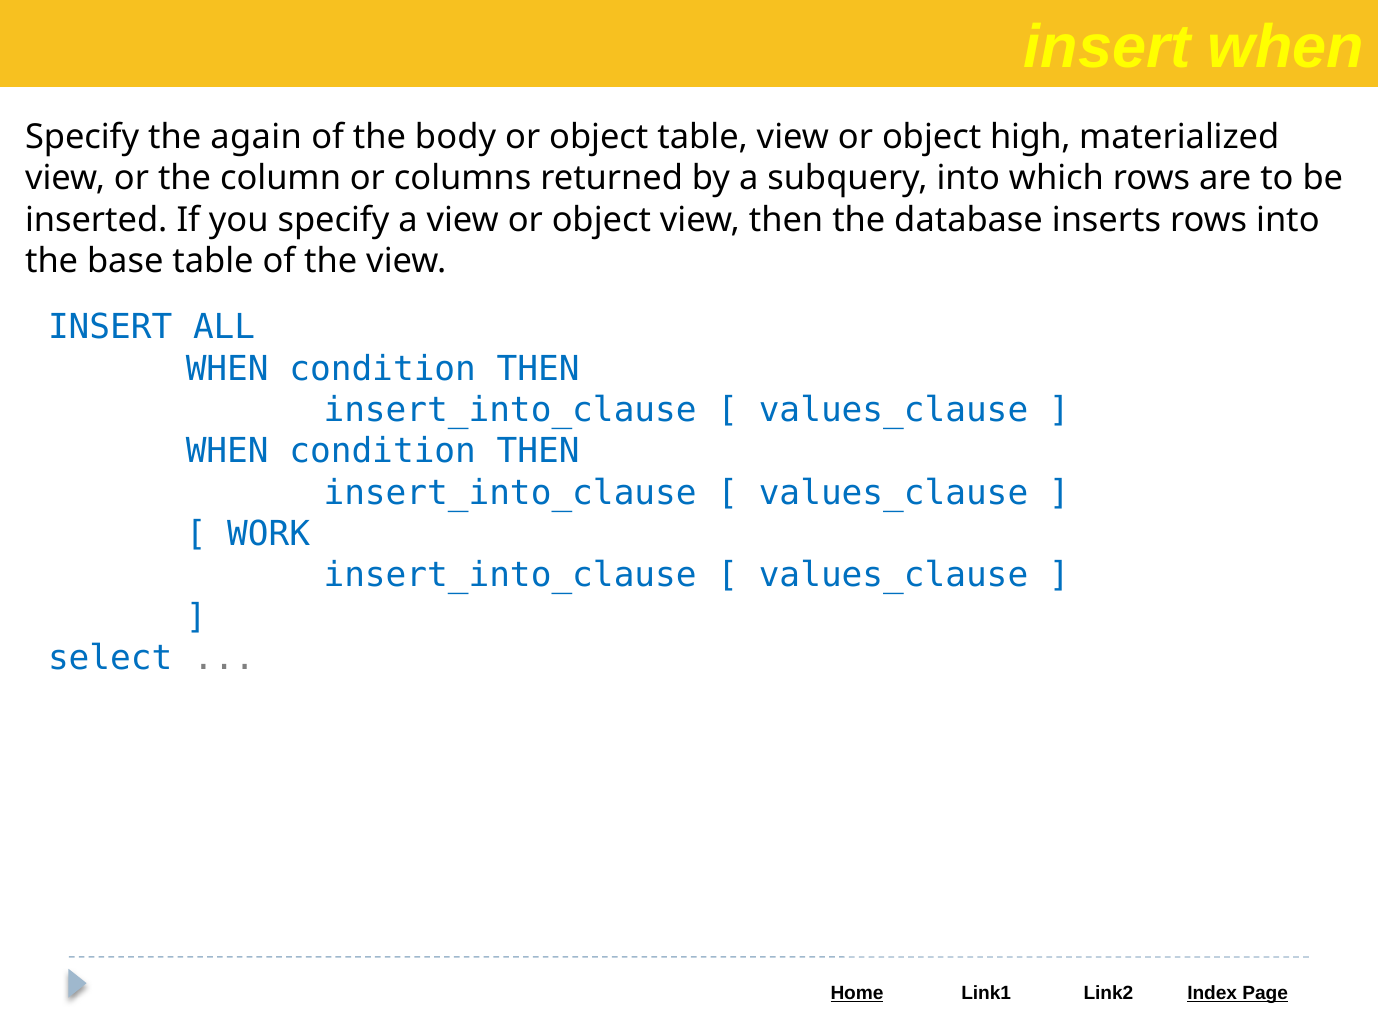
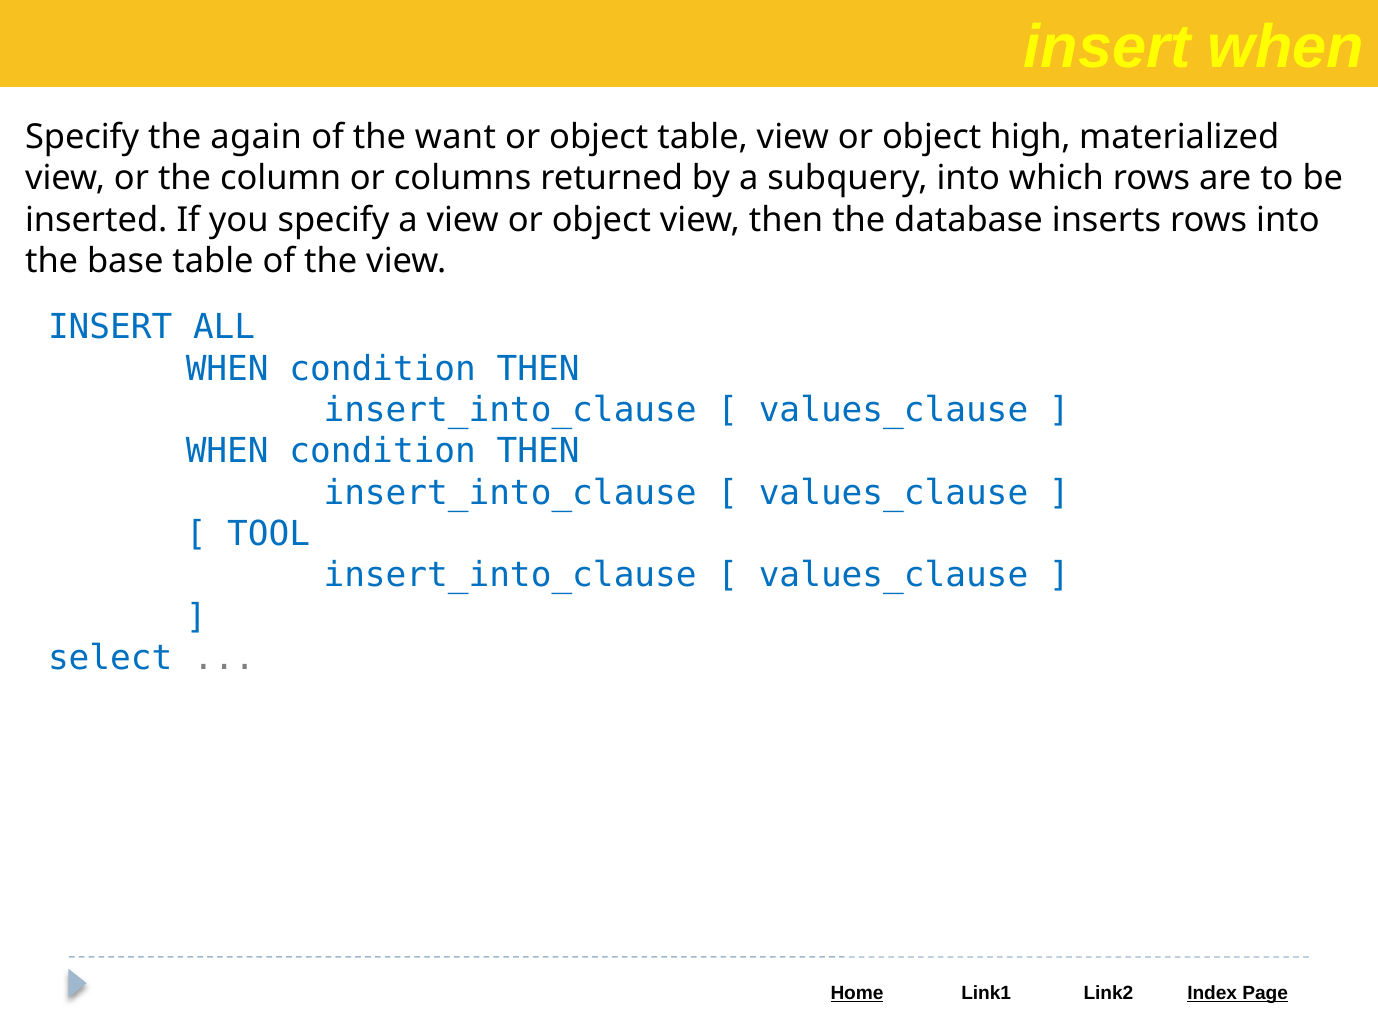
body: body -> want (455, 137)
WORK: WORK -> TOOL (269, 534)
